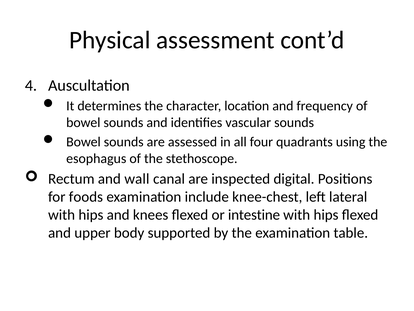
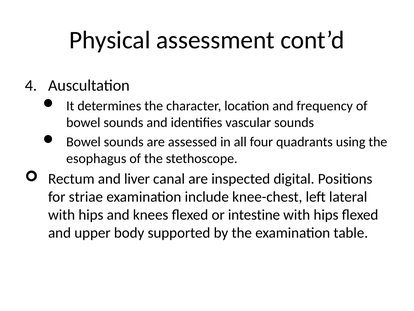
wall: wall -> liver (137, 179)
foods: foods -> striae (86, 197)
